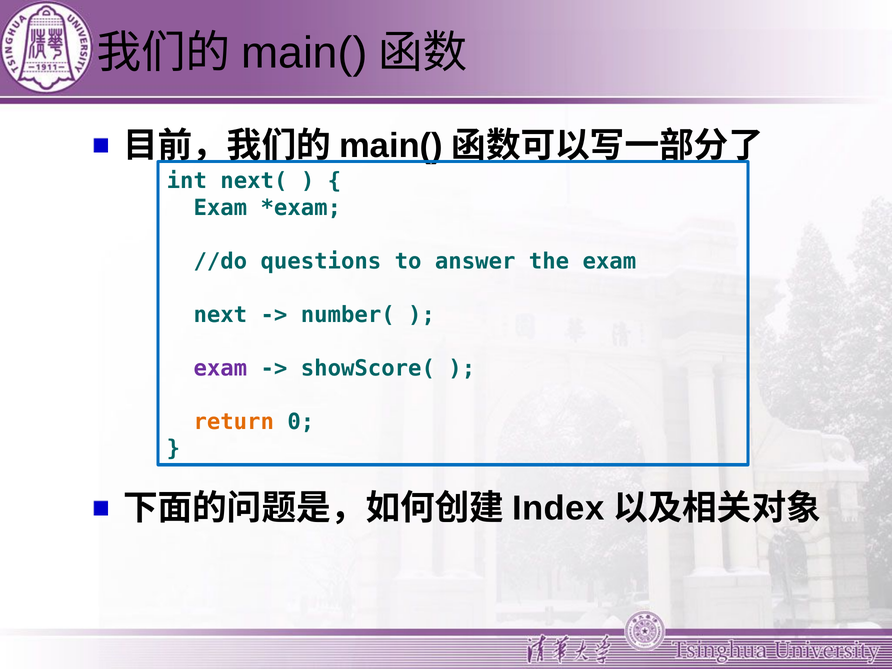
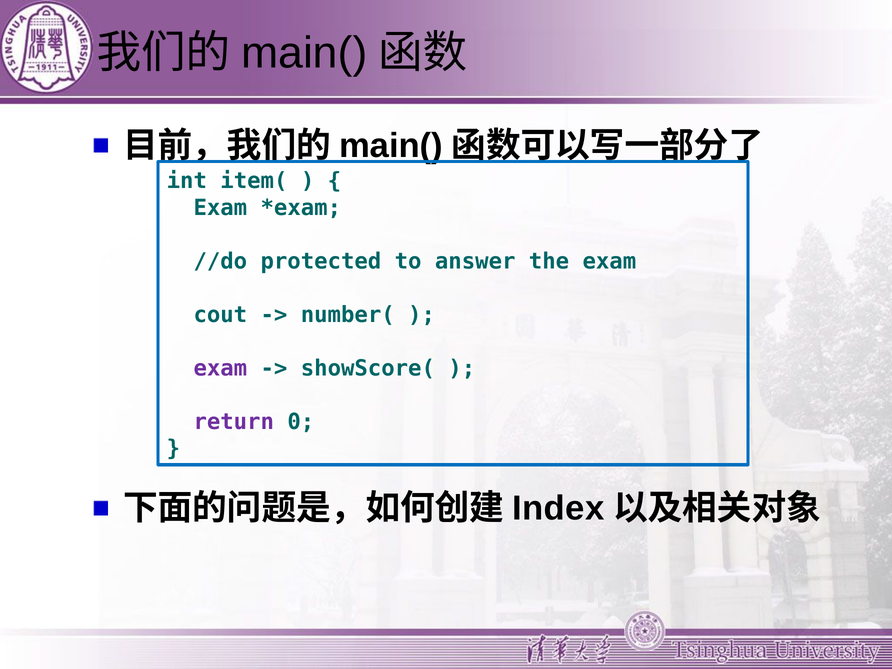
next(: next( -> item( (254, 181)
questions: questions -> protected (321, 261)
next: next -> cout (220, 315)
return colour: orange -> purple (234, 422)
